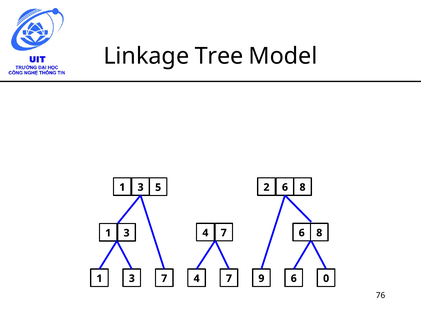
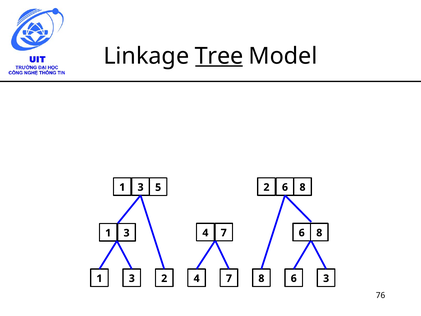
Tree underline: none -> present (219, 56)
3 7: 7 -> 2 (164, 278)
7 9: 9 -> 8 (261, 278)
6 0: 0 -> 3 (326, 278)
